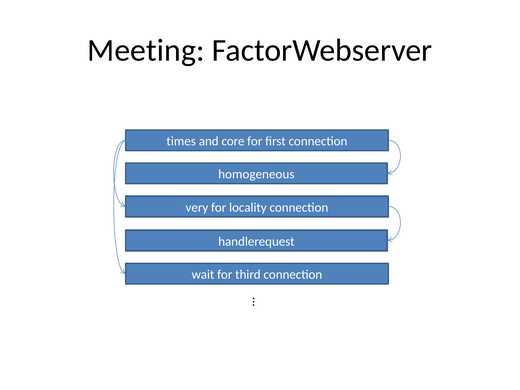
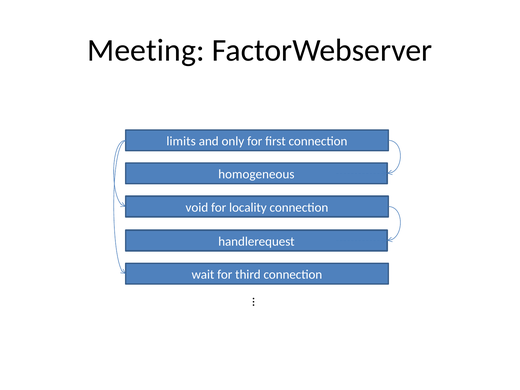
times: times -> limits (181, 141)
core: core -> only (233, 141)
very: very -> void (197, 207)
